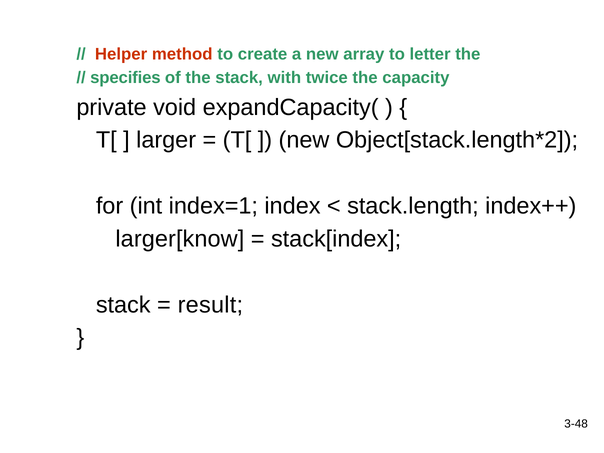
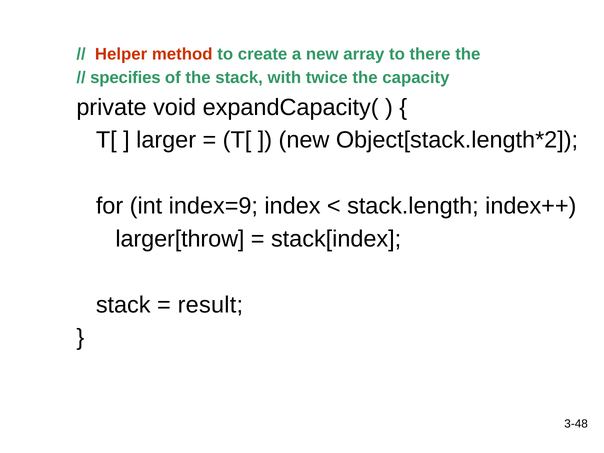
letter: letter -> there (430, 54)
index=1: index=1 -> index=9 (213, 206)
larger[know: larger[know -> larger[throw (180, 239)
